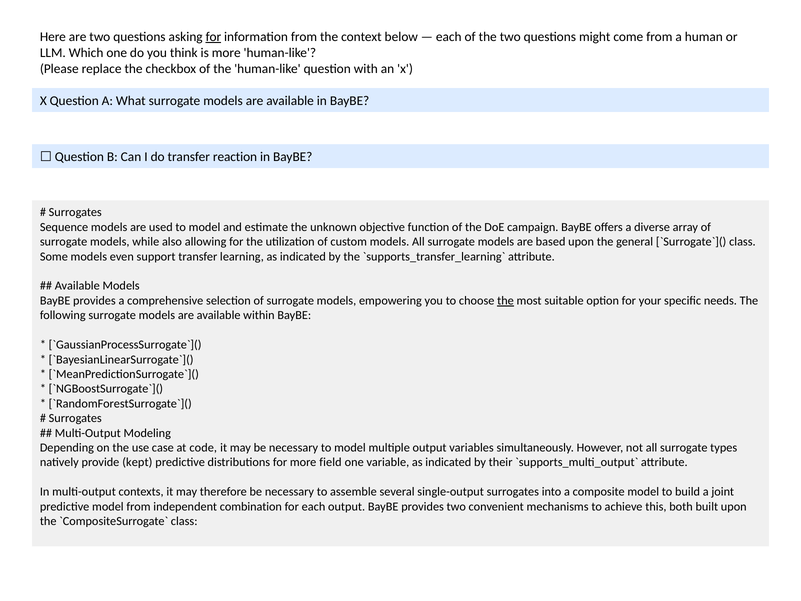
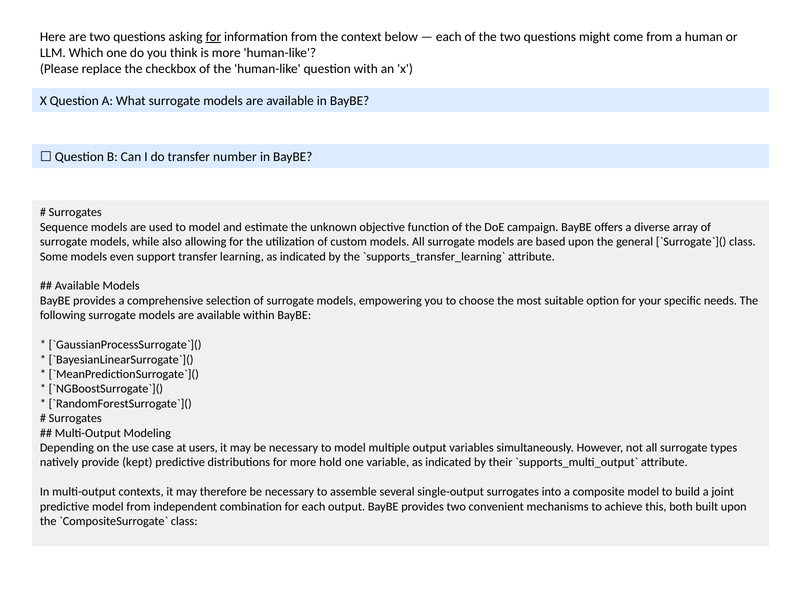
reaction: reaction -> number (235, 157)
the underline: present -> none (506, 301)
code: code -> users (203, 447)
field: field -> hold (330, 462)
